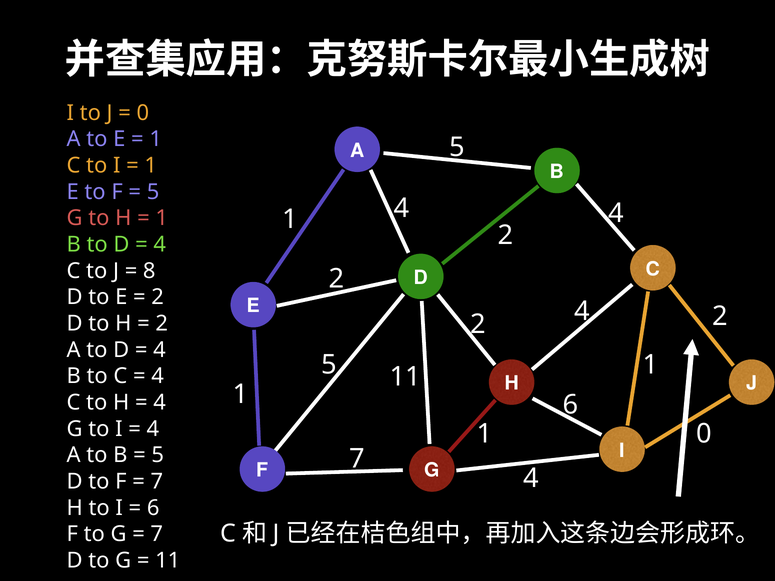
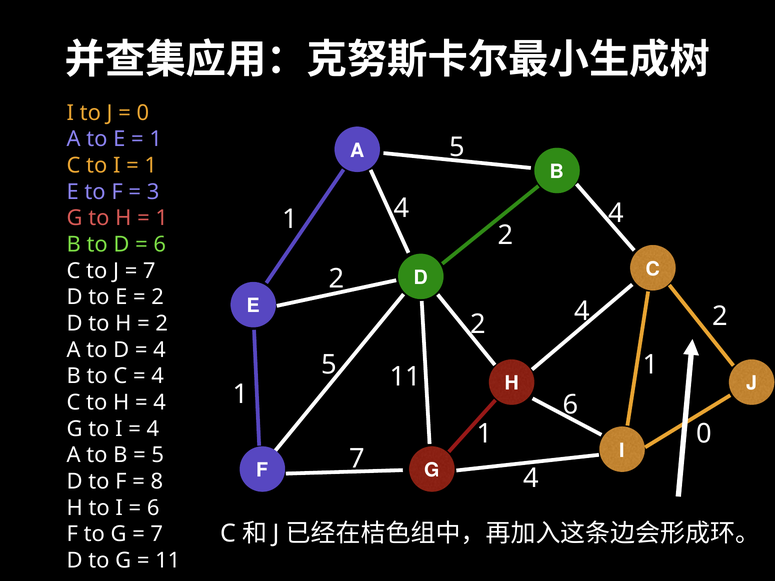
5: 5 -> 3 (153, 192)
4: 4 -> 6 (160, 245)
8: 8 -> 7 (149, 271)
7: 7 -> 8 (157, 482)
